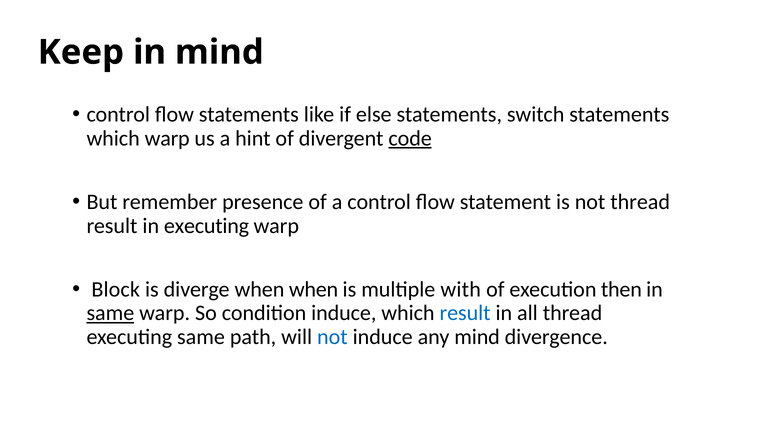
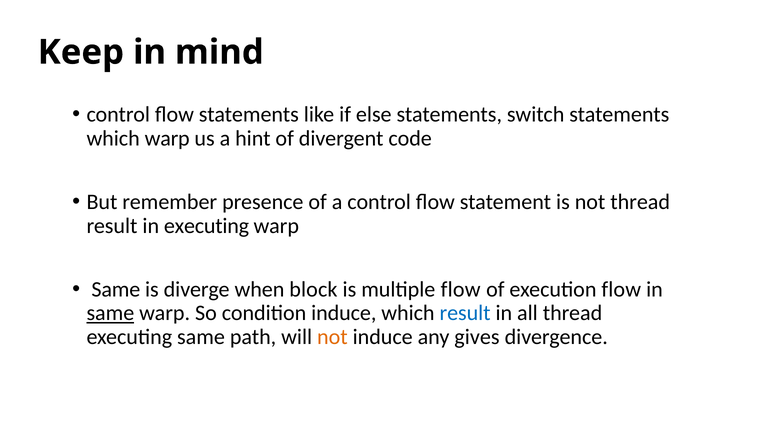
code underline: present -> none (410, 138)
Block: Block -> Same (116, 289)
when when: when -> block (313, 289)
multiple with: with -> flow (461, 289)
execution then: then -> flow (621, 289)
not colour: blue -> orange (332, 337)
any mind: mind -> gives (477, 337)
